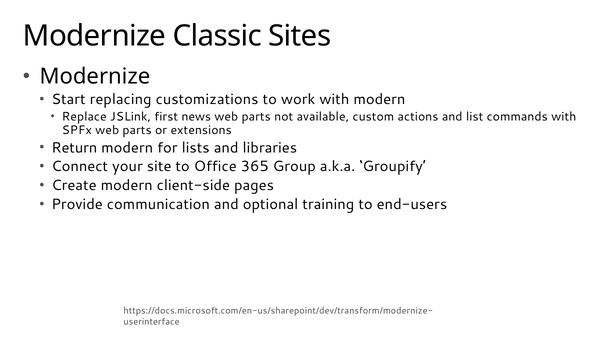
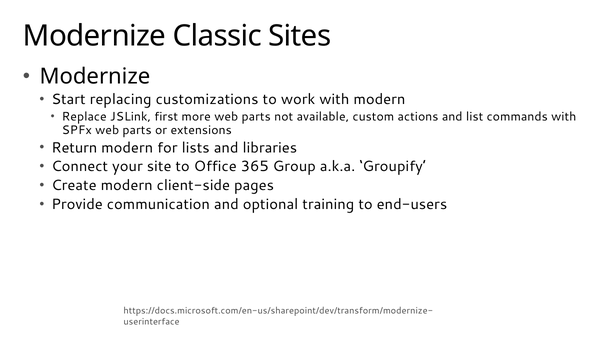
news: news -> more (196, 117)
